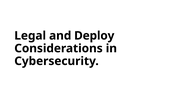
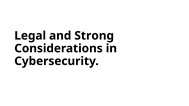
Deploy: Deploy -> Strong (94, 36)
